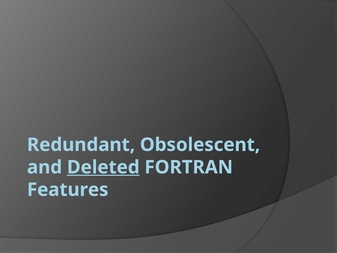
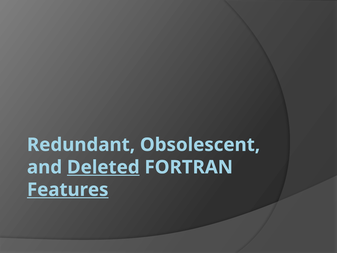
Features underline: none -> present (68, 190)
